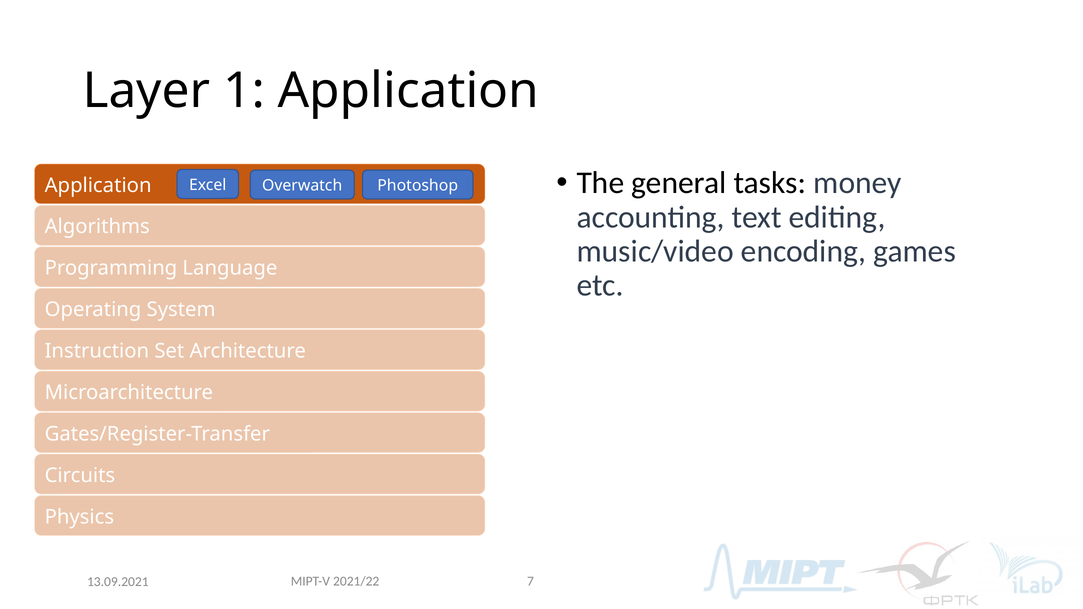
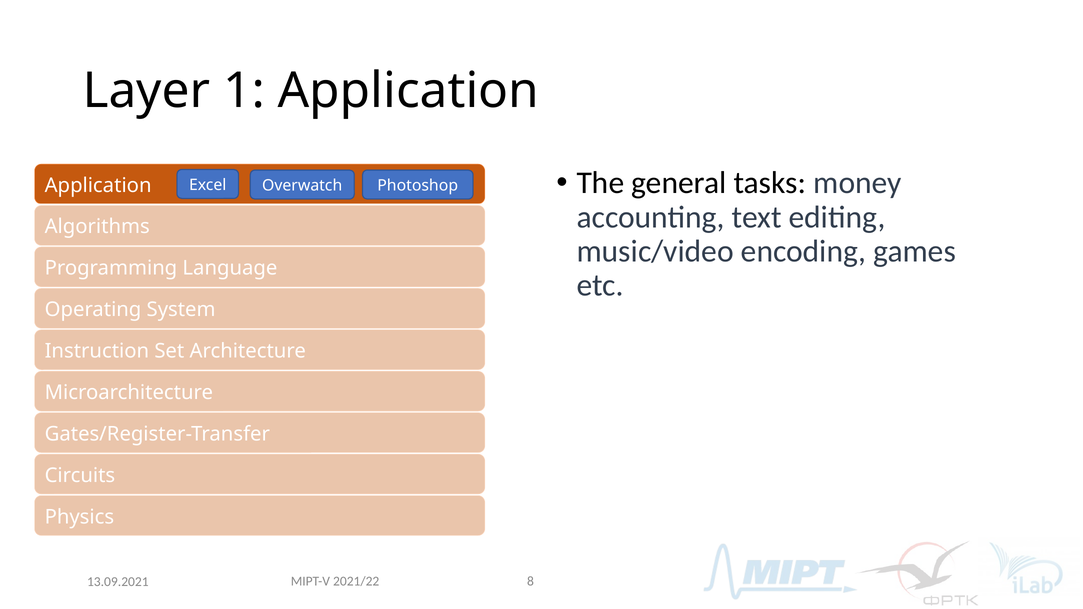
7: 7 -> 8 (530, 582)
